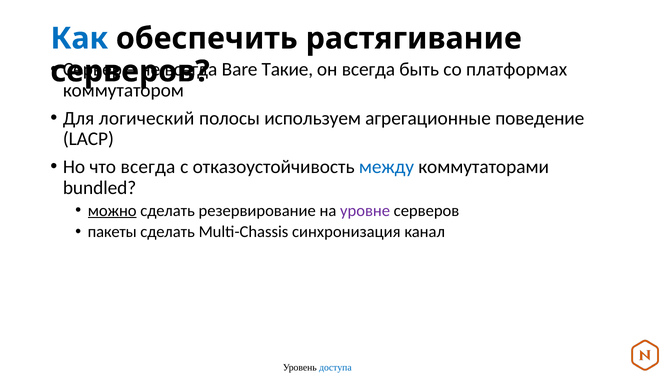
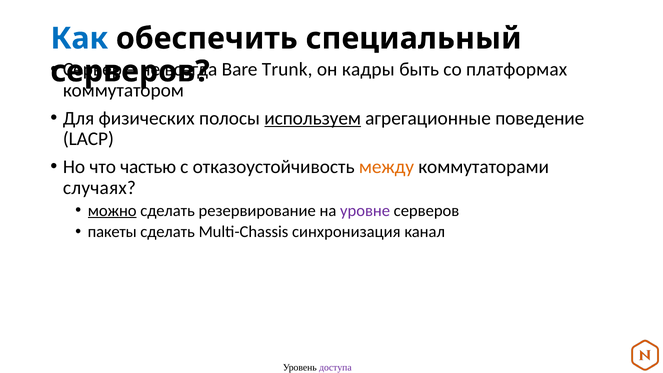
растягивание: растягивание -> специальный (414, 39)
Такие: Такие -> Trunk (287, 69)
он всегда: всегда -> кадры (368, 69)
логический: логический -> физических (147, 118)
используем underline: none -> present (313, 118)
что всегда: всегда -> частью (148, 167)
между colour: blue -> orange (387, 167)
bundled: bundled -> случаях (99, 188)
доступа colour: blue -> purple (335, 368)
